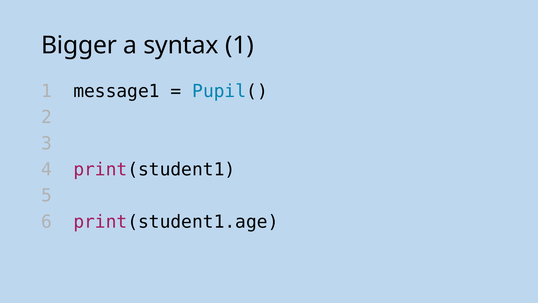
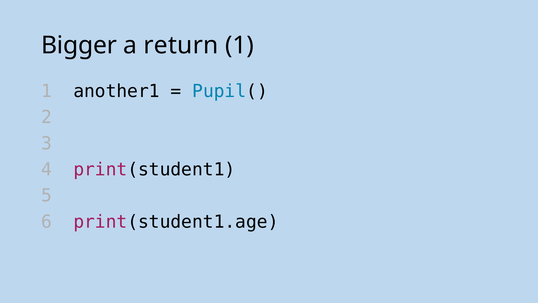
syntax: syntax -> return (181, 45)
message1: message1 -> another1 (117, 91)
